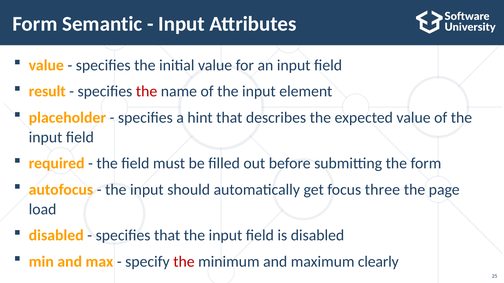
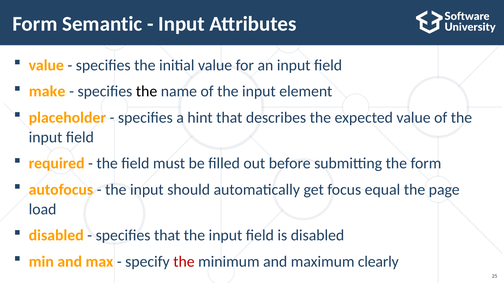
result: result -> make (47, 92)
the colour: red -> black (147, 92)
three: three -> equal (382, 190)
